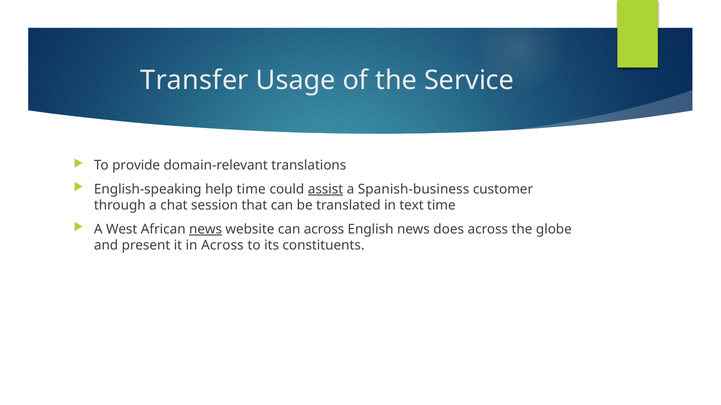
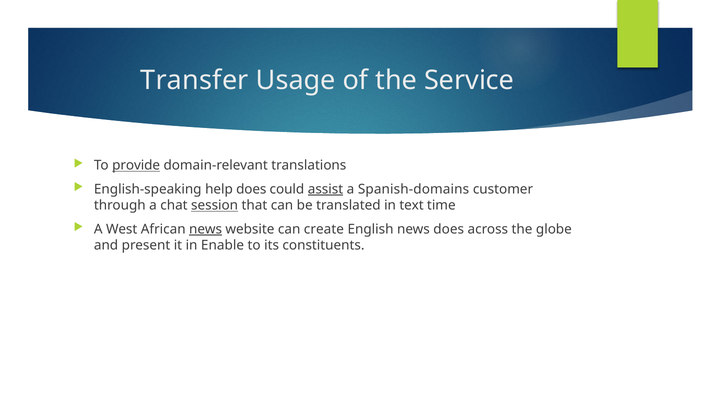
provide underline: none -> present (136, 166)
help time: time -> does (251, 189)
Spanish-business: Spanish-business -> Spanish-domains (414, 189)
session underline: none -> present (215, 206)
can across: across -> create (324, 229)
in Across: Across -> Enable (223, 246)
